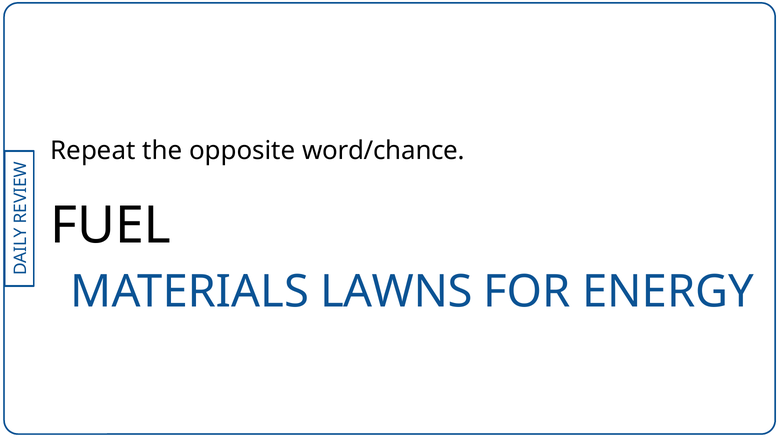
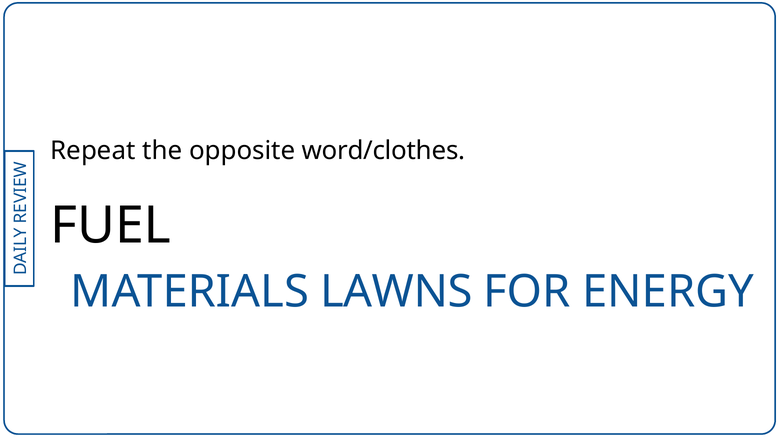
word/chance: word/chance -> word/clothes (383, 151)
